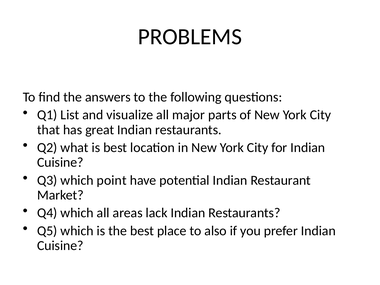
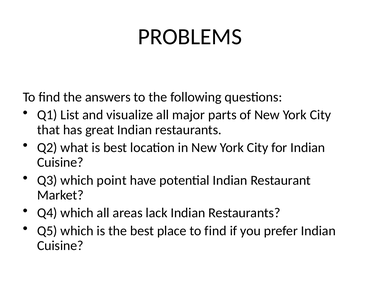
place to also: also -> find (216, 231)
